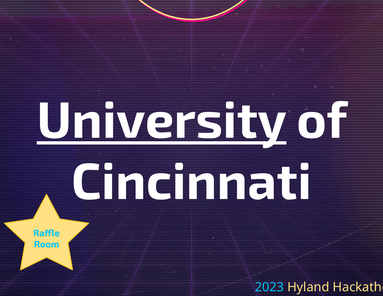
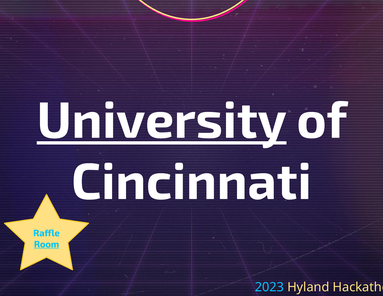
Room underline: none -> present (47, 244)
